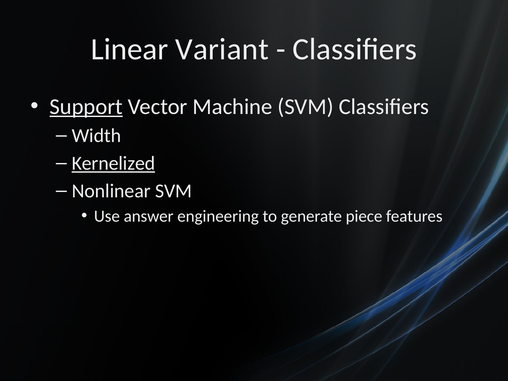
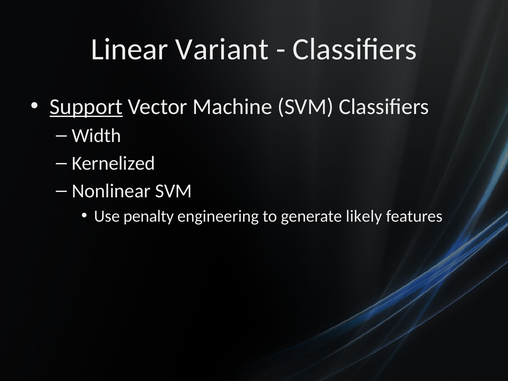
Kernelized underline: present -> none (113, 163)
answer: answer -> penalty (149, 216)
piece: piece -> likely (364, 216)
